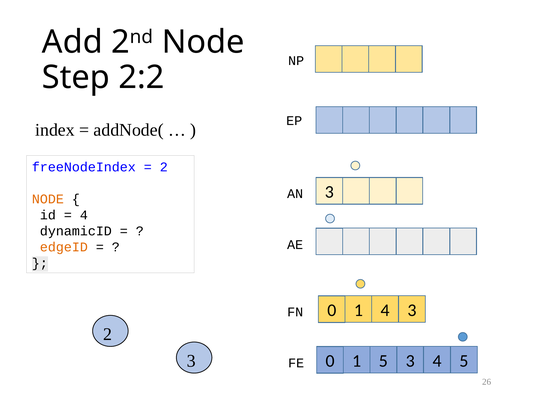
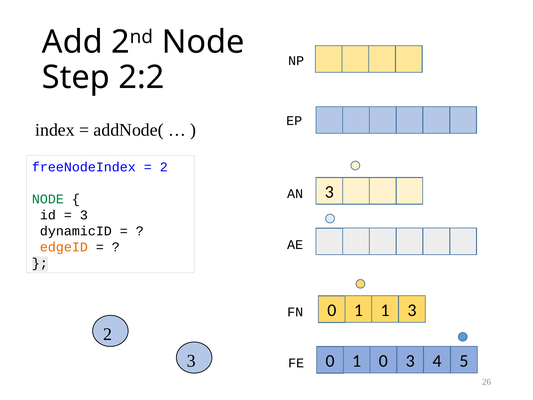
NODE colour: orange -> green (48, 199)
4: 4 -> 3 (84, 215)
1 4: 4 -> 1 (385, 310)
1 5: 5 -> 0 (383, 361)
